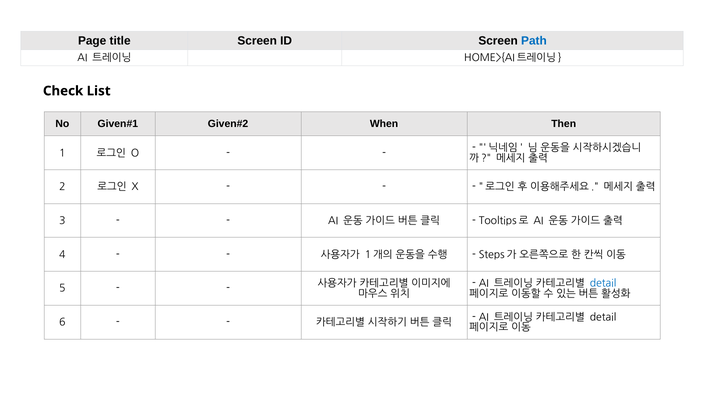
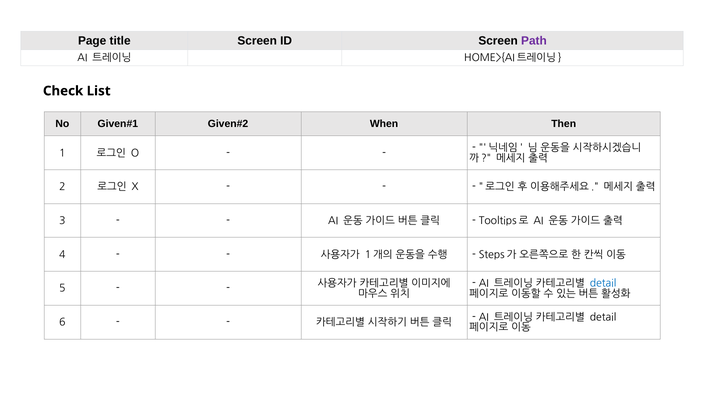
Path colour: blue -> purple (534, 41)
